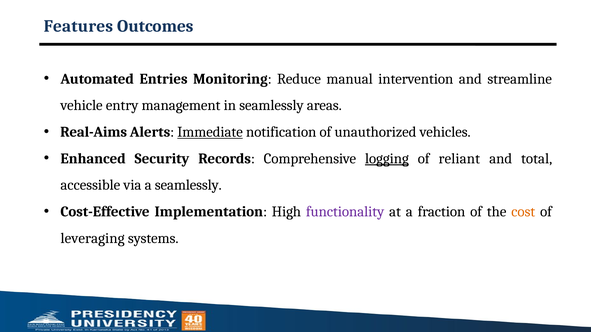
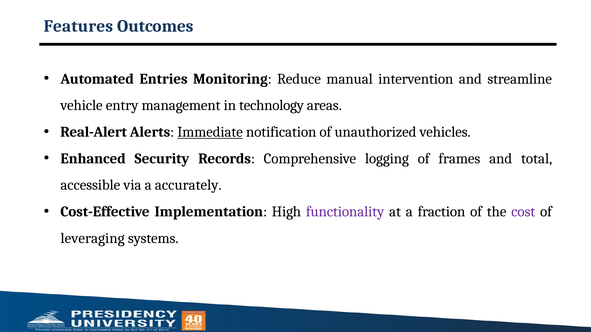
in seamlessly: seamlessly -> technology (272, 106)
Real-Aims: Real-Aims -> Real-Alert (94, 132)
logging underline: present -> none (387, 159)
reliant: reliant -> frames (459, 159)
a seamlessly: seamlessly -> accurately (188, 185)
cost colour: orange -> purple (523, 212)
